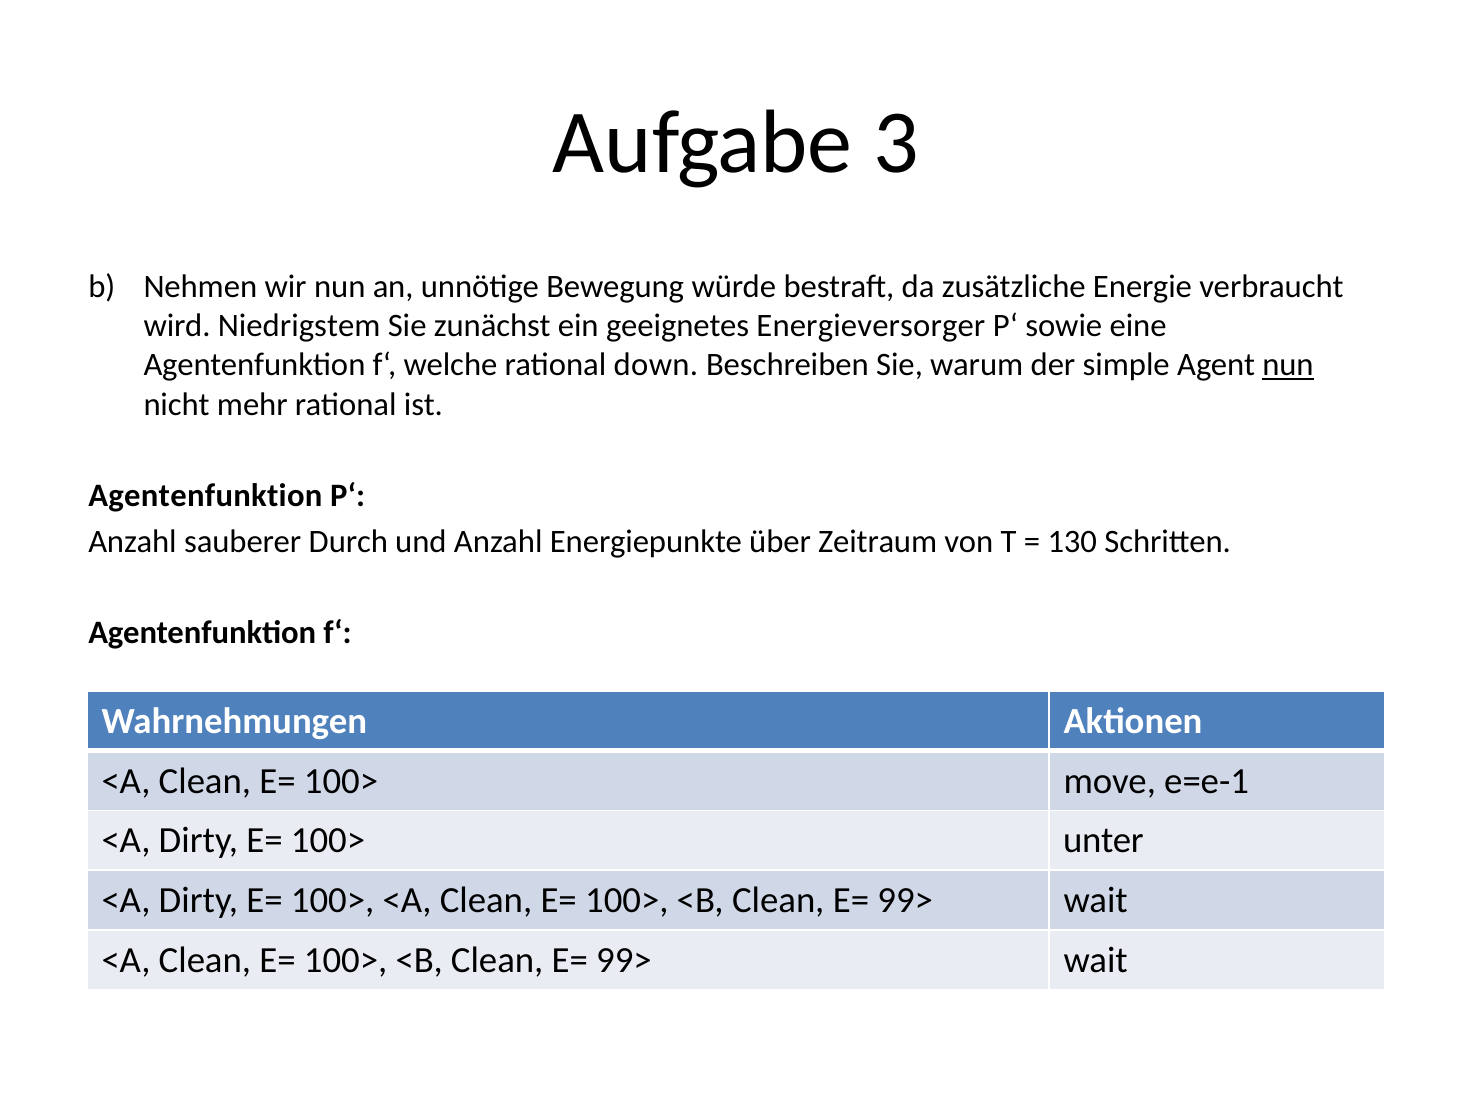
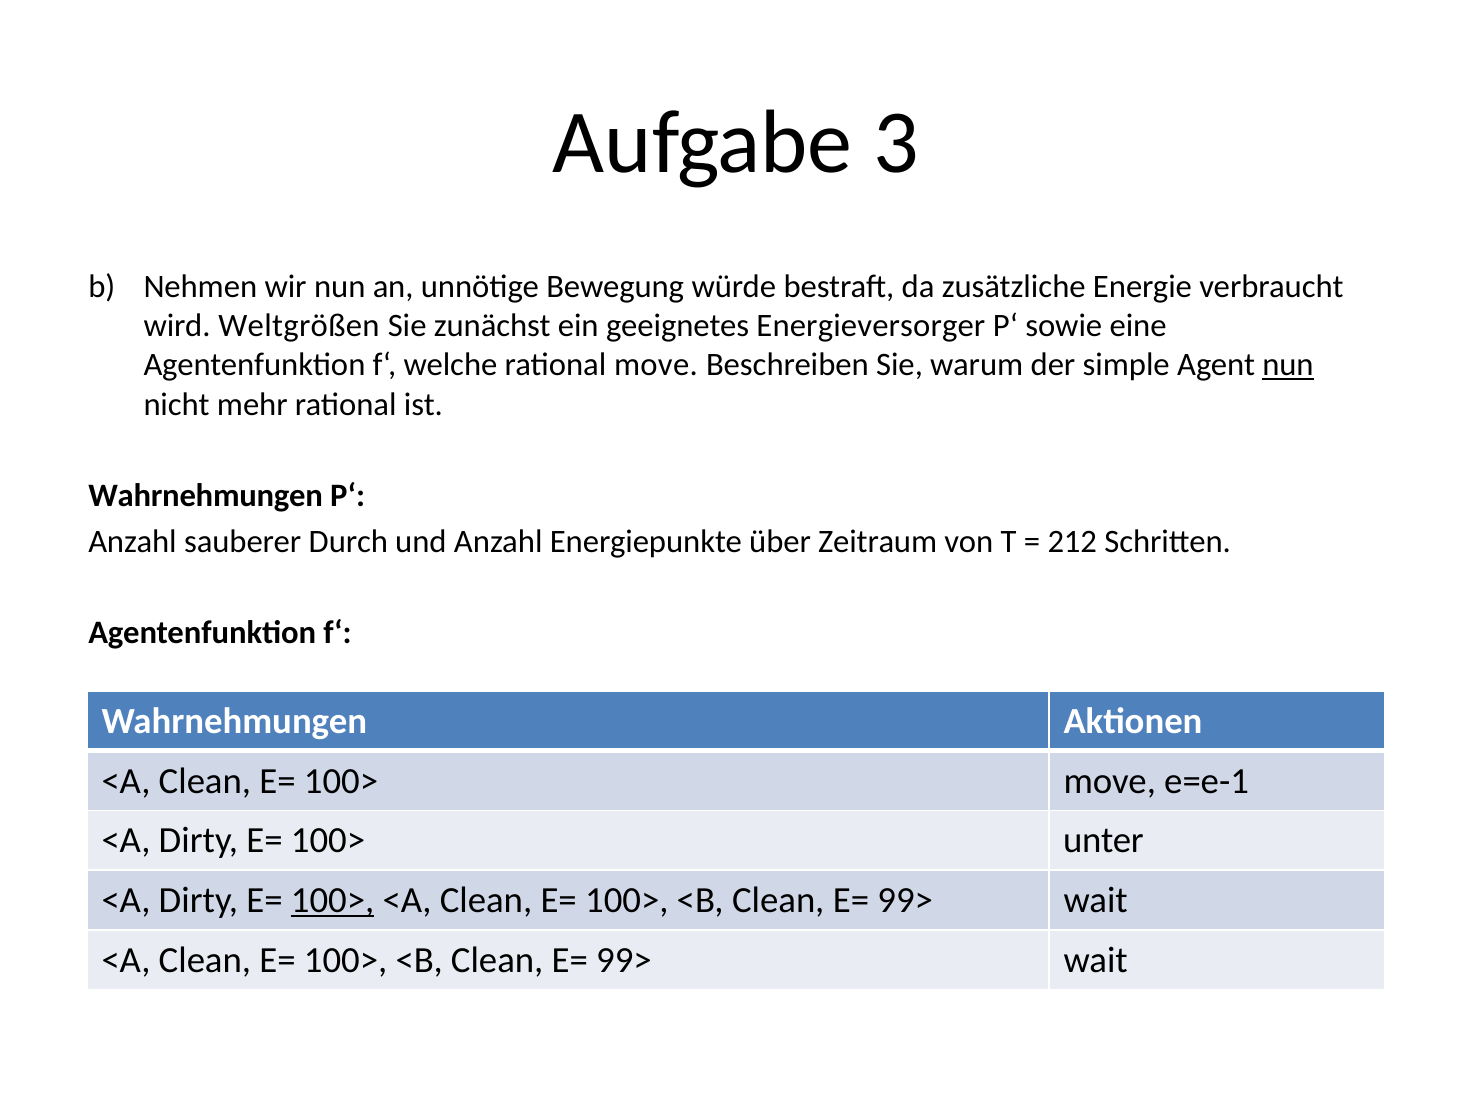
Niedrigstem: Niedrigstem -> Weltgrößen (299, 326)
rational down: down -> move (656, 365)
Agentenfunktion: Agentenfunktion -> Wahrnehmungen (206, 496)
130: 130 -> 212 (1072, 542)
100> underline: none -> present (333, 900)
